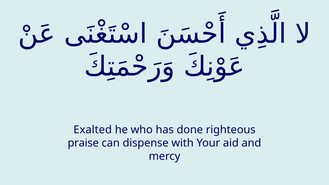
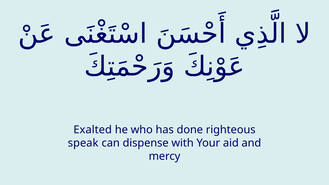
praise: praise -> speak (83, 143)
